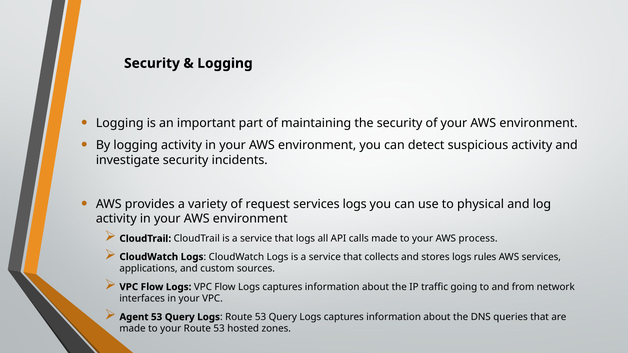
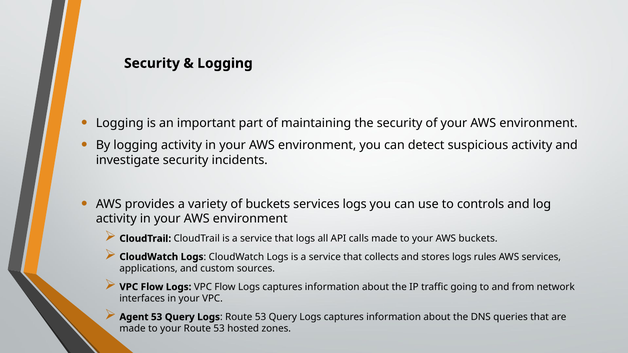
of request: request -> buckets (268, 204)
physical: physical -> controls (481, 204)
AWS process: process -> buckets (478, 239)
